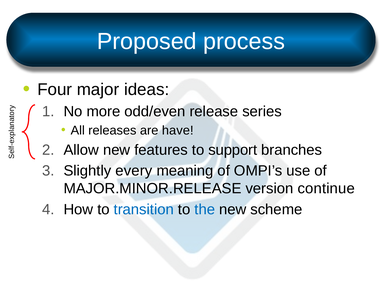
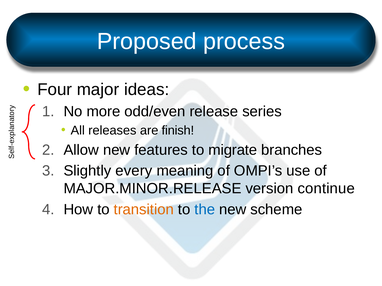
have: have -> finish (178, 131)
support: support -> migrate (233, 150)
transition colour: blue -> orange (144, 210)
